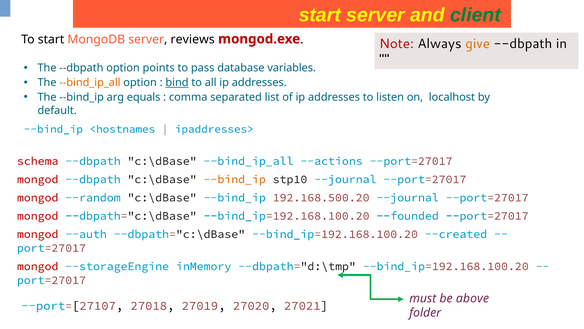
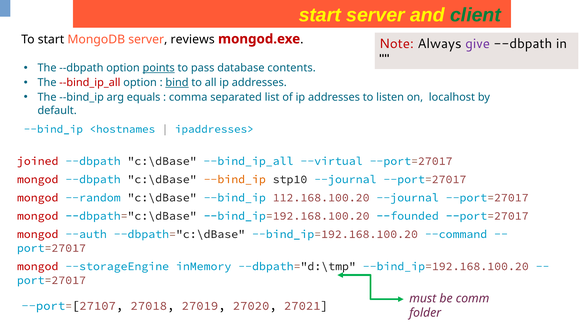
give colour: orange -> purple (478, 44)
points underline: none -> present (159, 68)
variables: variables -> contents (292, 68)
--bind_ip_all colour: orange -> red (90, 83)
schema: schema -> joined (38, 161)
--actions: --actions -> --virtual (332, 161)
192.168.500.20: 192.168.500.20 -> 112.168.100.20 (321, 197)
--created: --created -> --command (456, 234)
above: above -> comm (473, 298)
